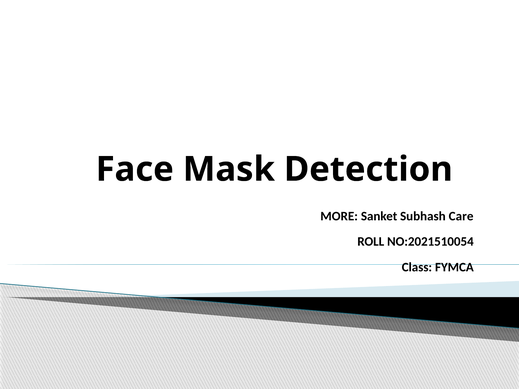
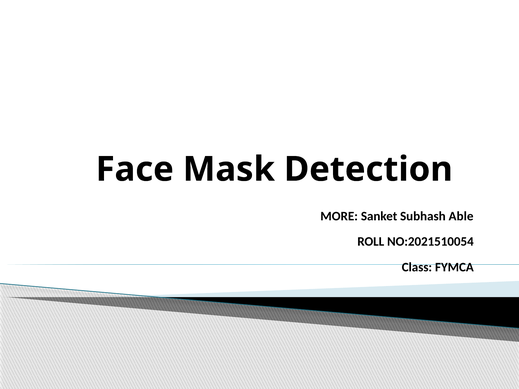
Care: Care -> Able (461, 216)
